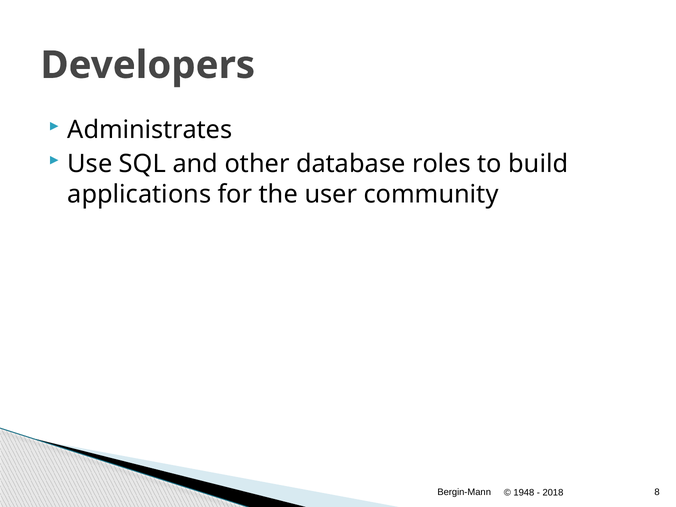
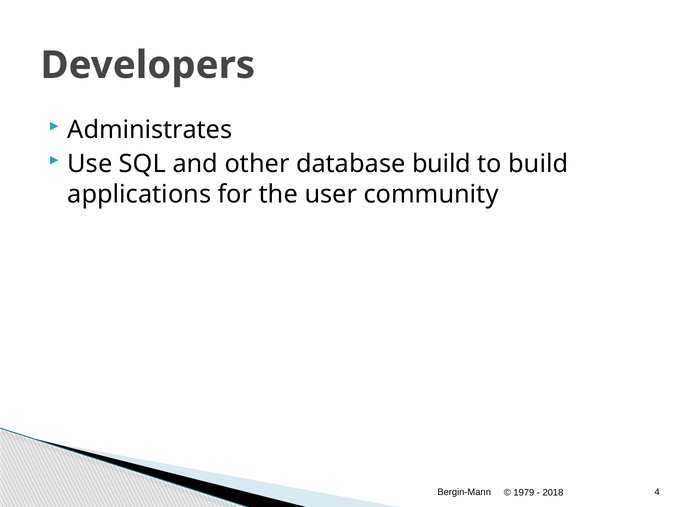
database roles: roles -> build (441, 164)
8: 8 -> 4 (657, 492)
1948: 1948 -> 1979 (524, 492)
